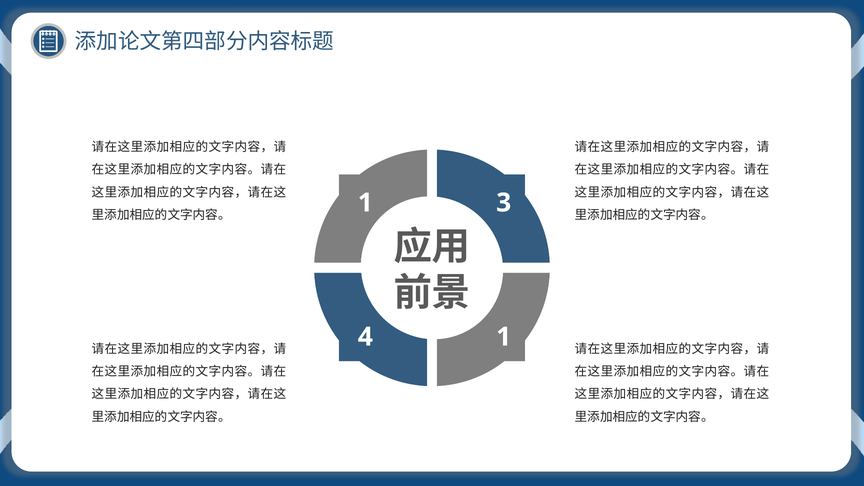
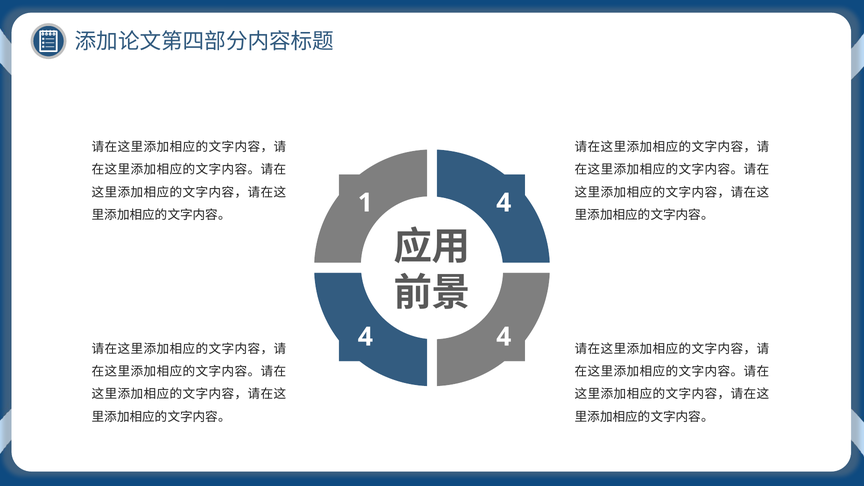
1 3: 3 -> 4 (504, 203)
1: 1 -> 4 (504, 337)
